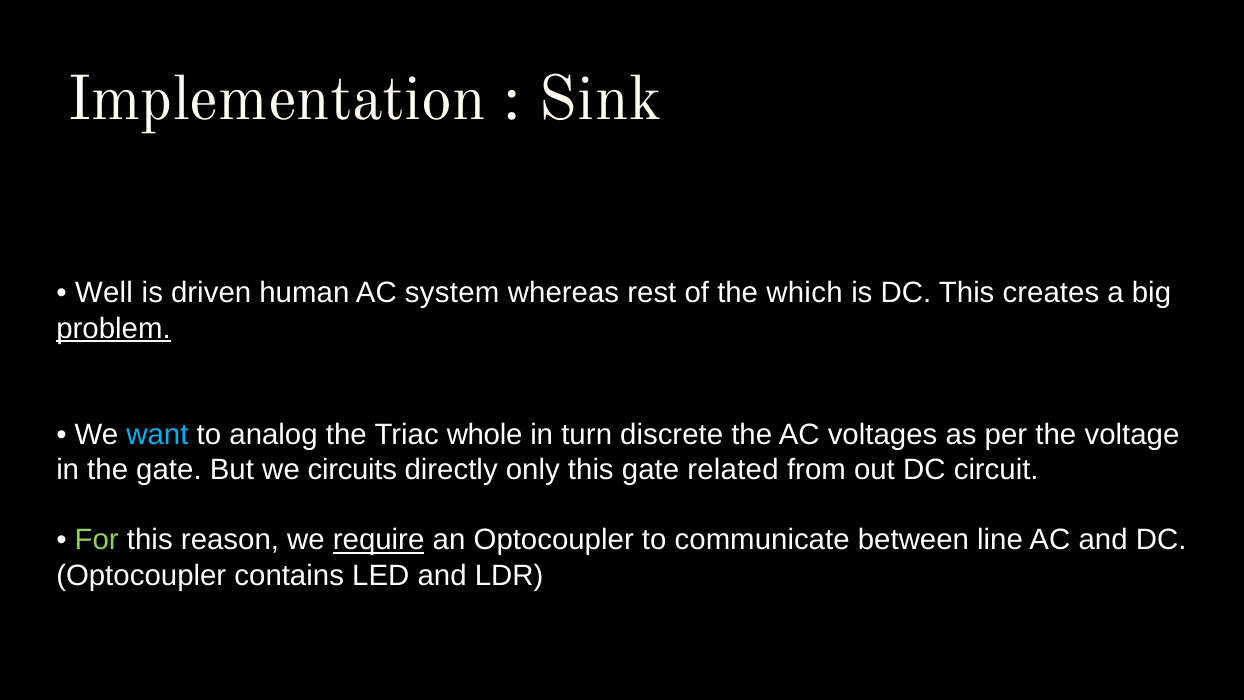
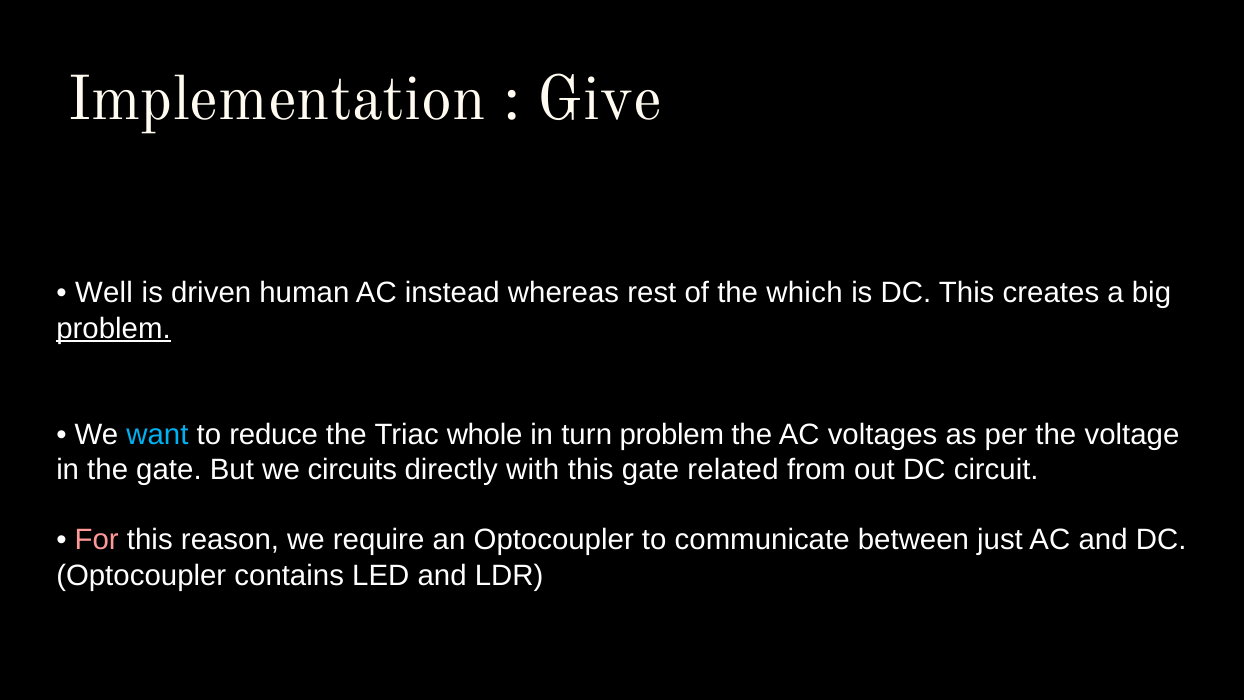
Sink: Sink -> Give (600, 99)
system: system -> instead (452, 293)
analog: analog -> reduce (274, 434)
turn discrete: discrete -> problem (672, 434)
only: only -> with (533, 469)
For colour: light green -> pink (97, 540)
require underline: present -> none (379, 540)
line: line -> just (1000, 540)
